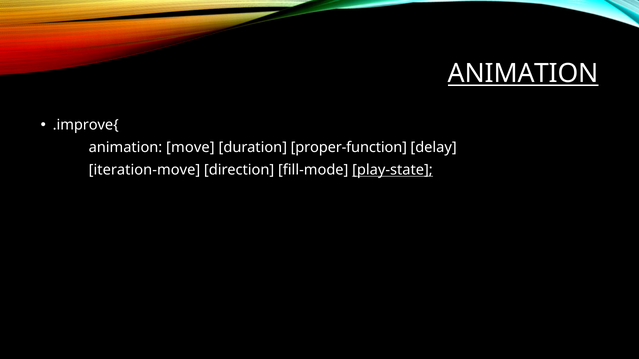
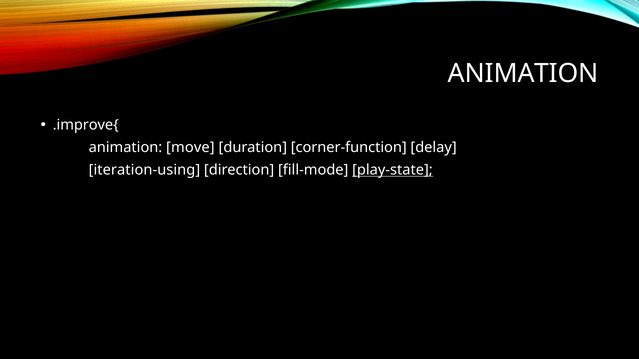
ANIMATION underline: present -> none (523, 74)
proper-function: proper-function -> corner-function (349, 148)
iteration-move: iteration-move -> iteration-using (144, 170)
